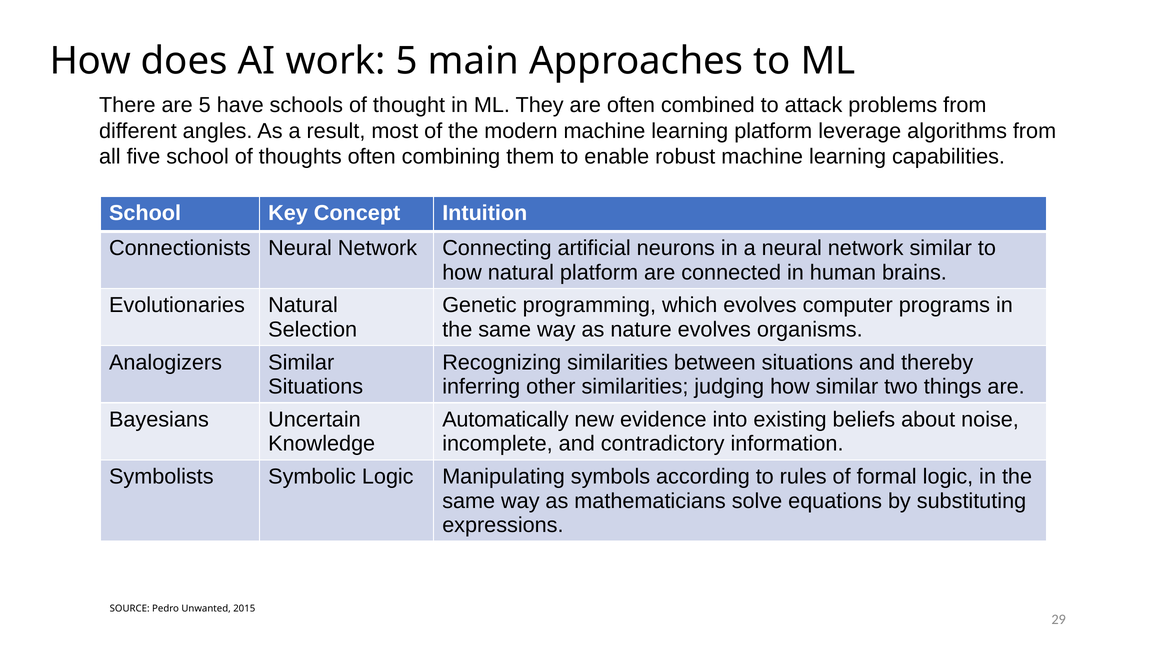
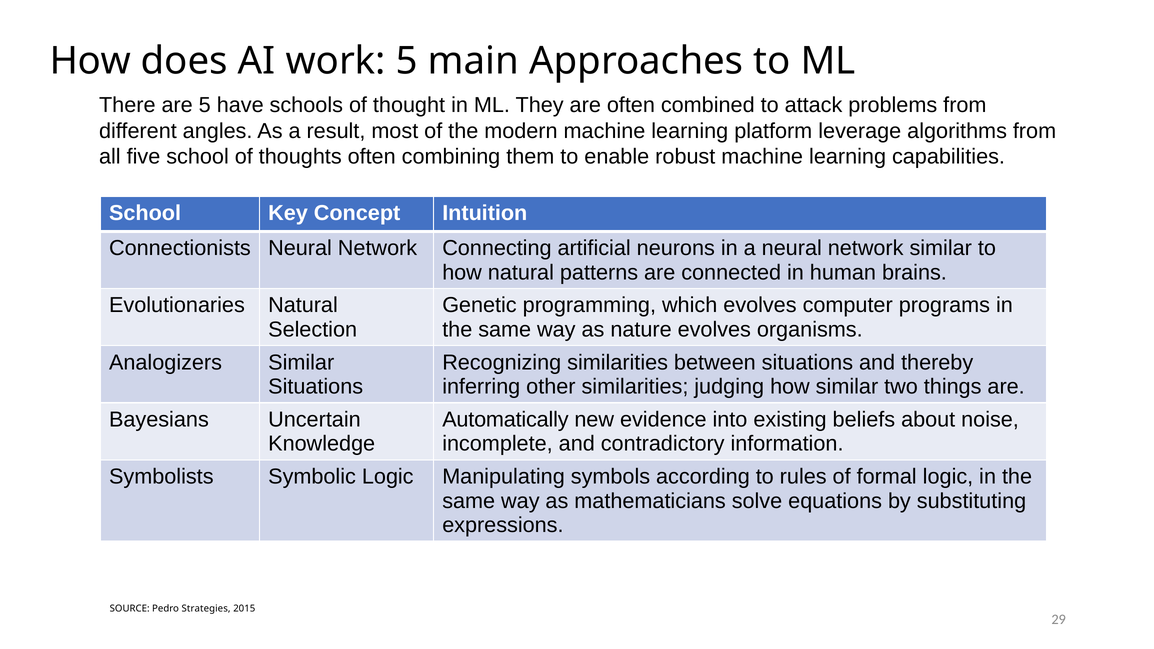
natural platform: platform -> patterns (599, 272)
Unwanted: Unwanted -> Strategies (206, 609)
